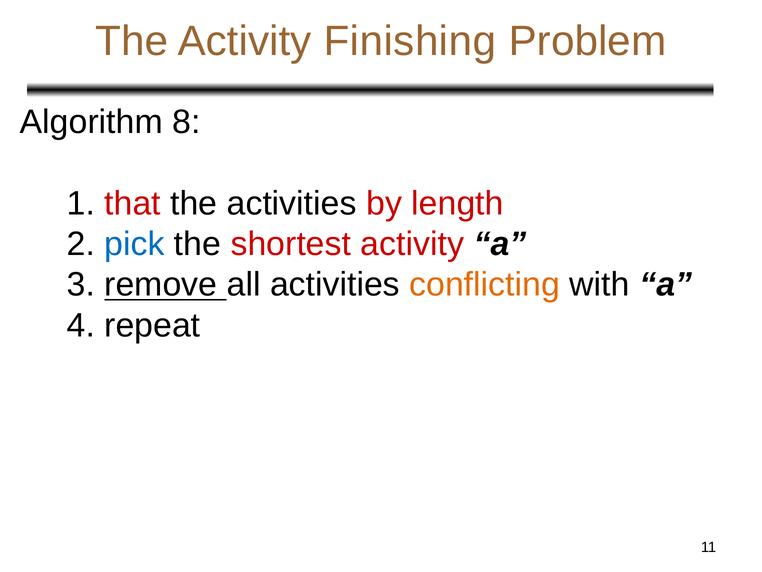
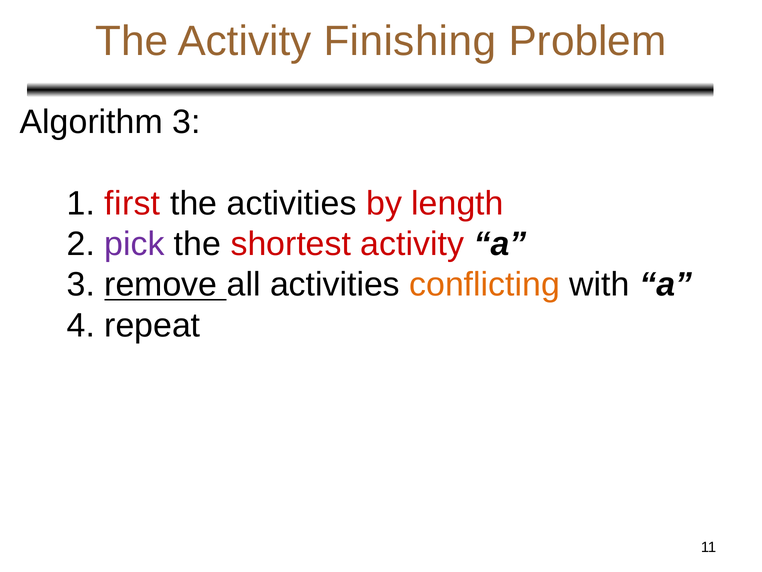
Algorithm 8: 8 -> 3 (186, 122)
that: that -> first (132, 203)
pick colour: blue -> purple (134, 244)
